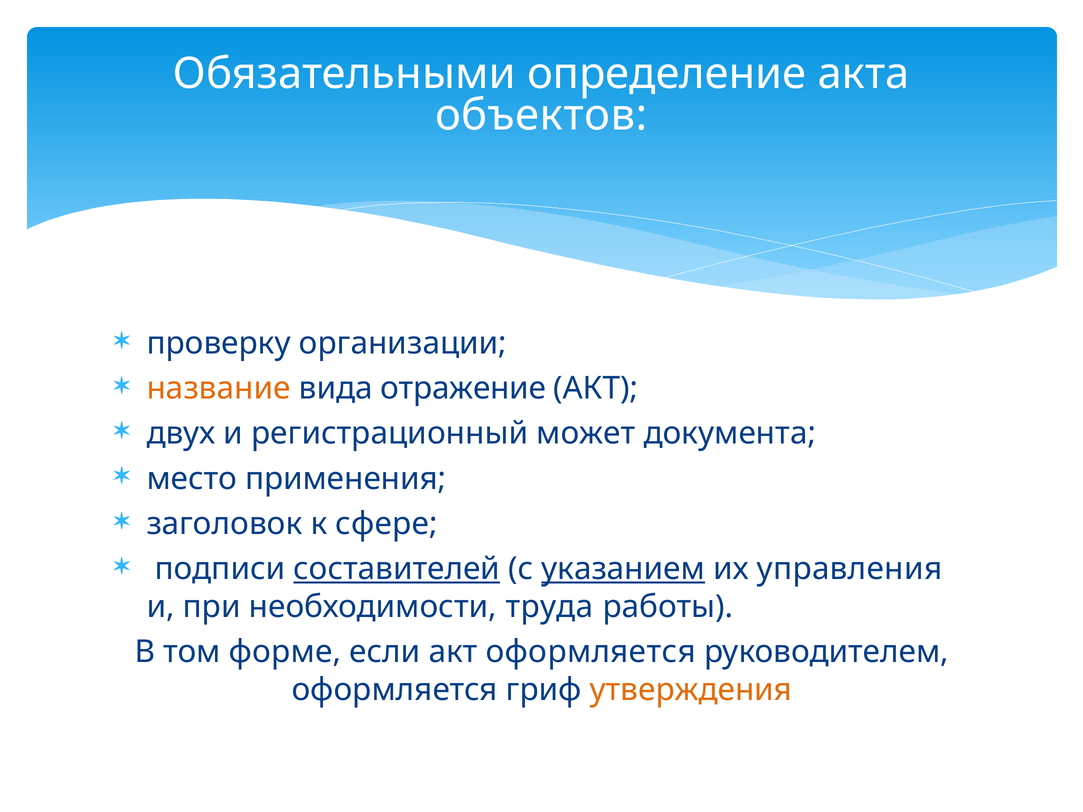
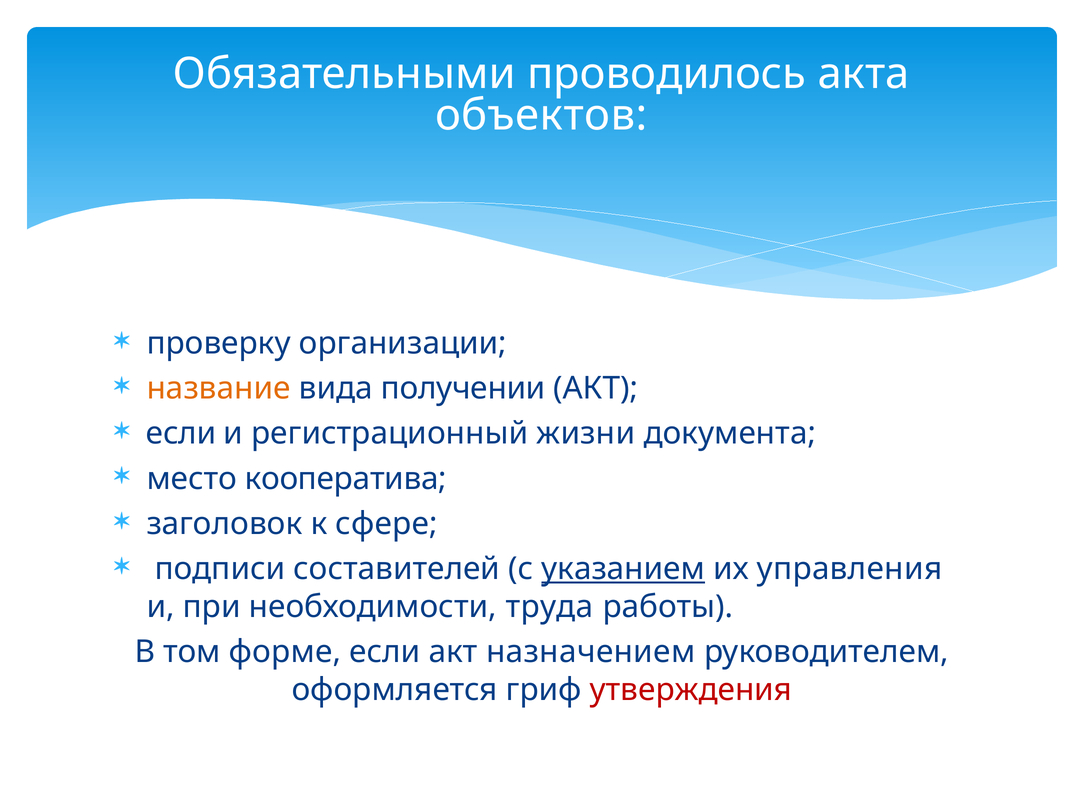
определение: определение -> проводилось (667, 74)
отражение: отражение -> получении (463, 389)
двух: двух -> если (181, 434)
может: может -> жизни (586, 434)
применения: применения -> кооператива (346, 479)
составителей underline: present -> none (397, 569)
акт оформляется: оформляется -> назначением (591, 652)
утверждения colour: orange -> red (691, 690)
